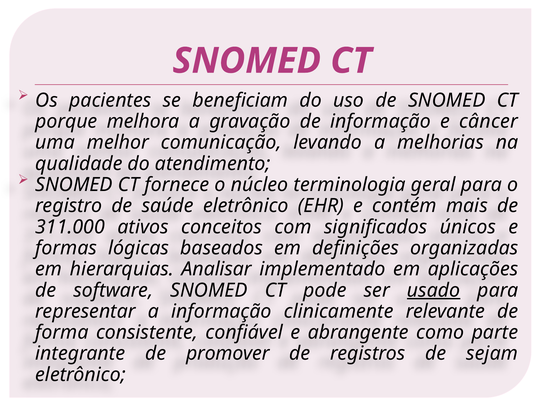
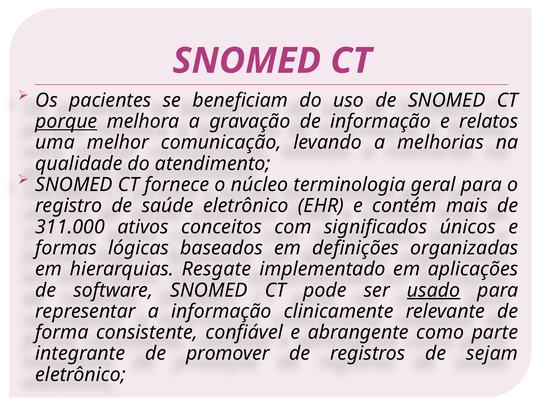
porque underline: none -> present (66, 121)
câncer: câncer -> relatos (489, 121)
Analisar: Analisar -> Resgate (217, 269)
